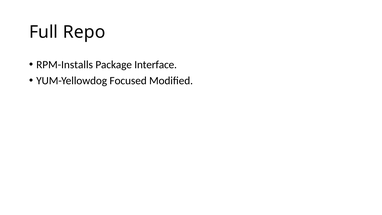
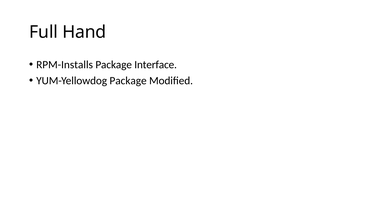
Repo: Repo -> Hand (84, 32)
YUM-Yellowdog Focused: Focused -> Package (128, 81)
